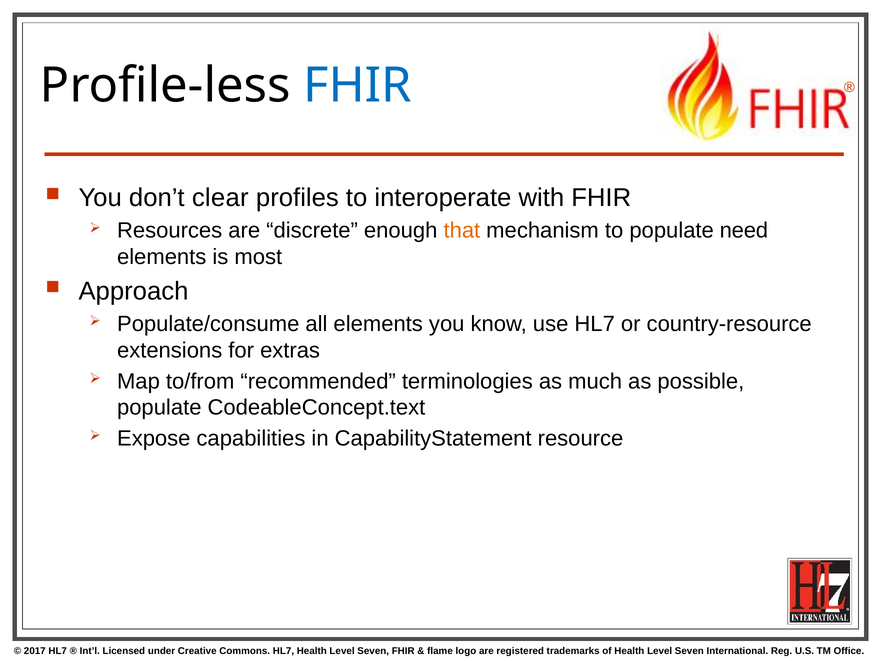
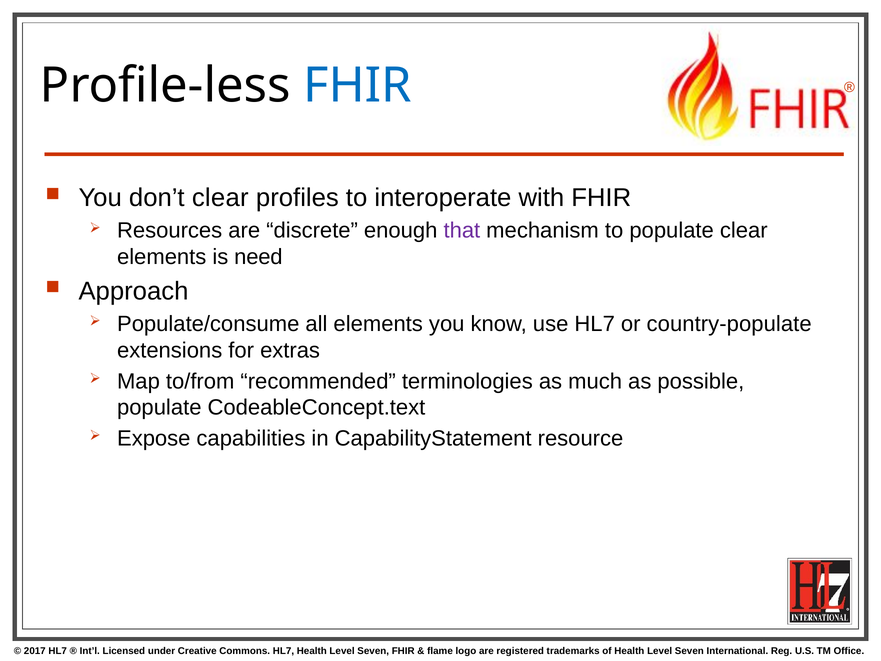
that colour: orange -> purple (462, 231)
populate need: need -> clear (744, 231)
most: most -> need (258, 257)
country-resource: country-resource -> country-populate (729, 324)
